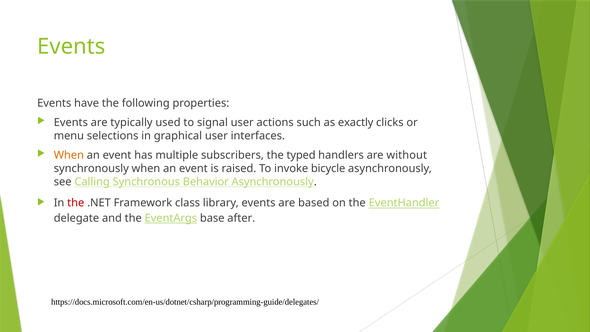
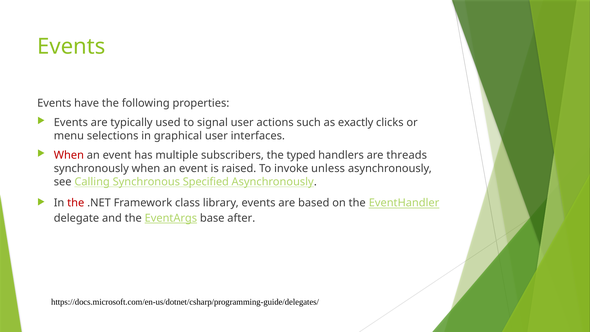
When colour: orange -> red (69, 155)
without: without -> threads (407, 155)
bicycle: bicycle -> unless (328, 168)
Behavior: Behavior -> Specified (206, 182)
